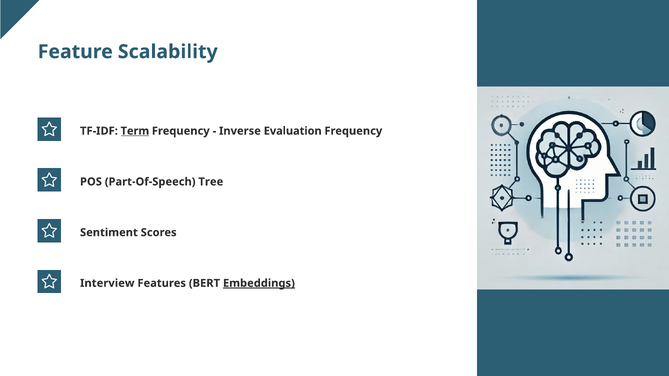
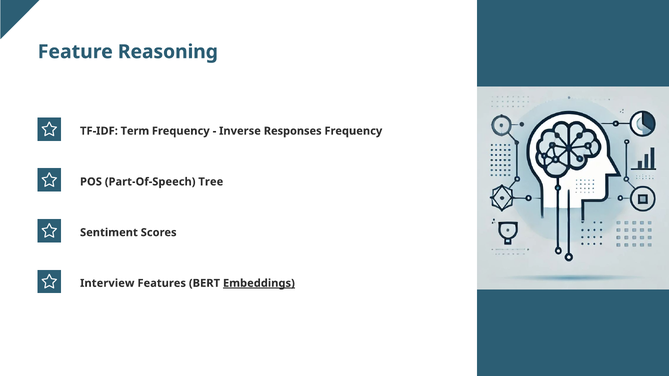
Scalability: Scalability -> Reasoning (168, 52)
Term underline: present -> none (135, 131)
Evaluation: Evaluation -> Responses (293, 131)
